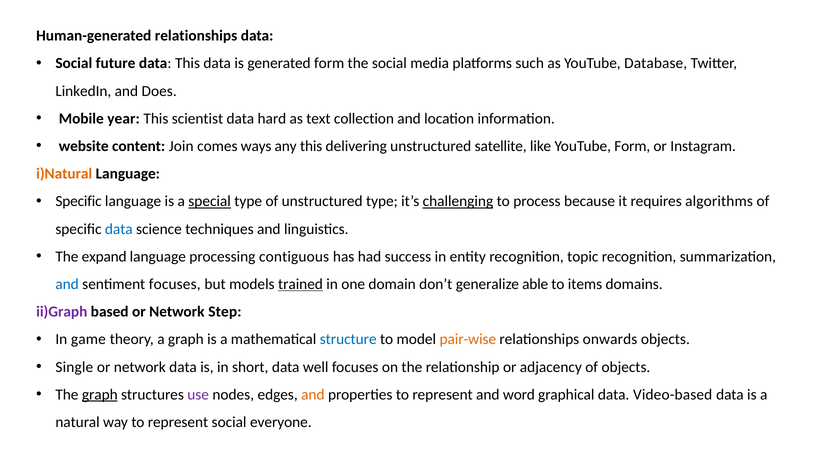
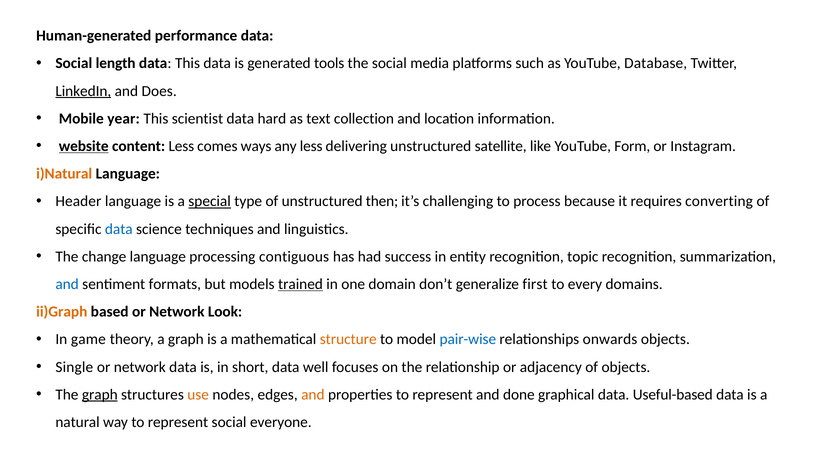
Human-generated relationships: relationships -> performance (196, 36)
future: future -> length (116, 63)
generated form: form -> tools (329, 63)
LinkedIn underline: none -> present (83, 91)
website underline: none -> present (84, 146)
content Join: Join -> Less (181, 146)
any this: this -> less (311, 146)
Specific: Specific -> Header (78, 201)
unstructured type: type -> then (382, 201)
challenging underline: present -> none (458, 201)
algorithms: algorithms -> converting (719, 201)
expand: expand -> change (104, 257)
sentiment focuses: focuses -> formats (175, 284)
able: able -> first (535, 284)
items: items -> every (585, 284)
ii)Graph colour: purple -> orange (62, 312)
Step: Step -> Look (225, 312)
structure colour: blue -> orange (348, 339)
pair-wise colour: orange -> blue (468, 339)
use colour: purple -> orange (198, 395)
word: word -> done (519, 395)
Video-based: Video-based -> Useful-based (673, 395)
